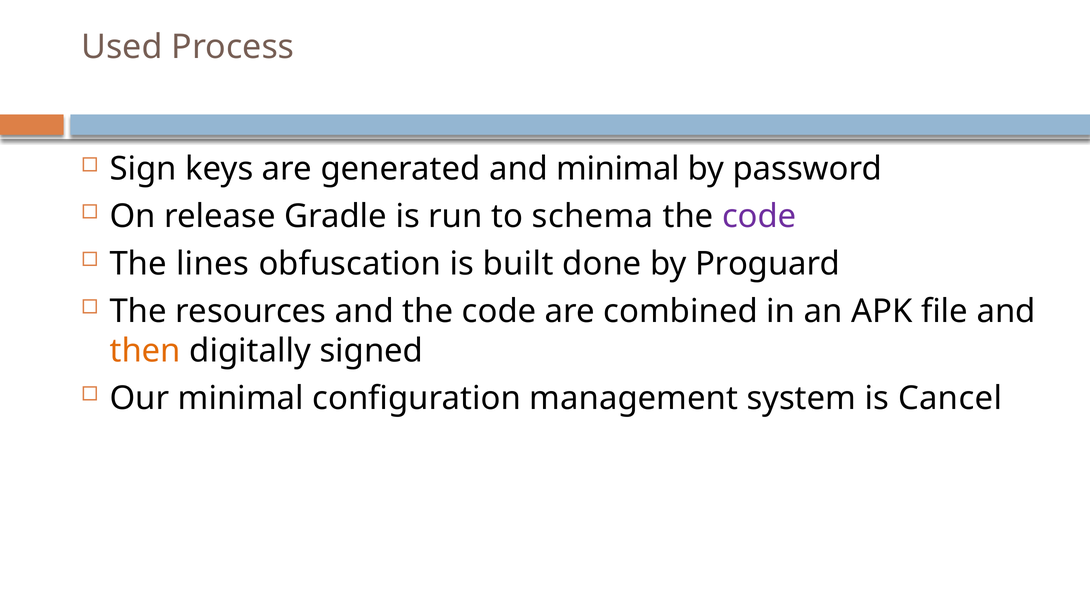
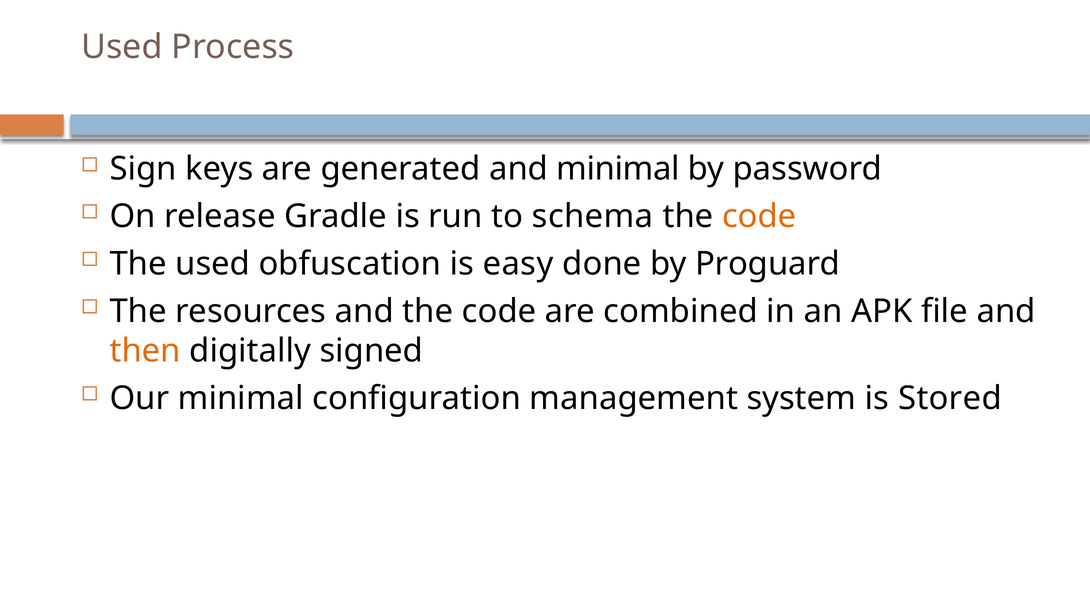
code colour: purple -> orange (759, 217)
The lines: lines -> used (213, 264)
built: built -> easy (518, 264)
Cancel: Cancel -> Stored (950, 399)
